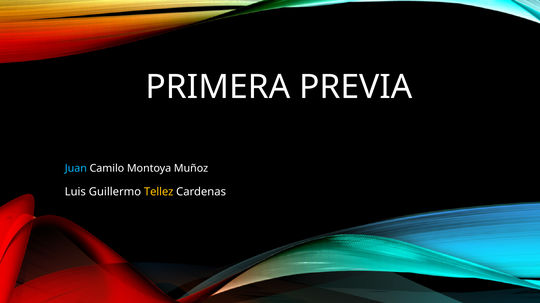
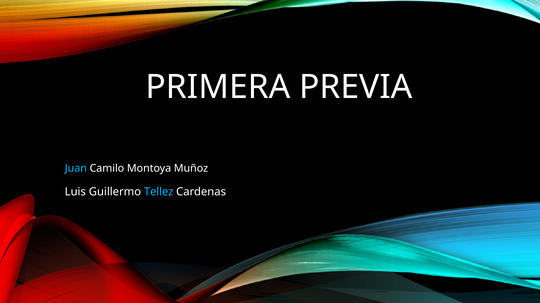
Tellez colour: yellow -> light blue (159, 192)
